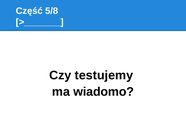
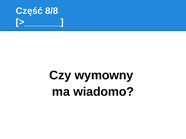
5/8: 5/8 -> 8/8 (52, 11)
testujemy: testujemy -> wymowny (104, 76)
